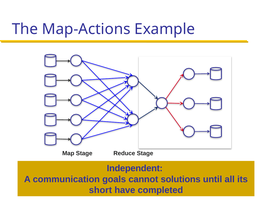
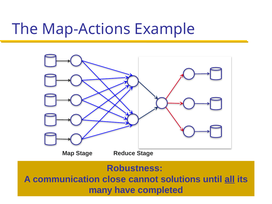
Independent: Independent -> Robustness (135, 168)
goals: goals -> close (114, 179)
all underline: none -> present (230, 179)
short: short -> many (101, 190)
